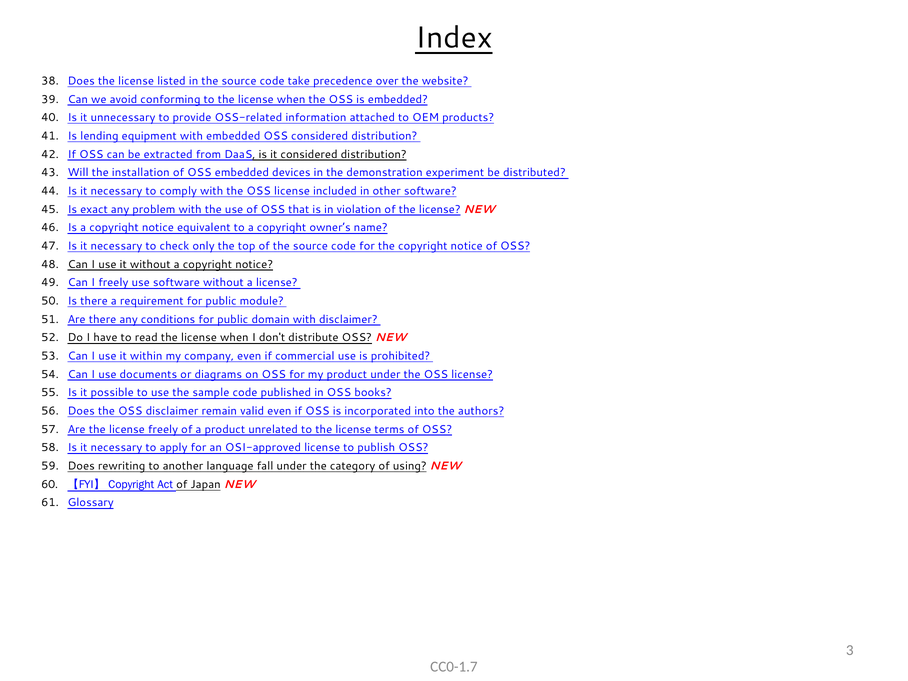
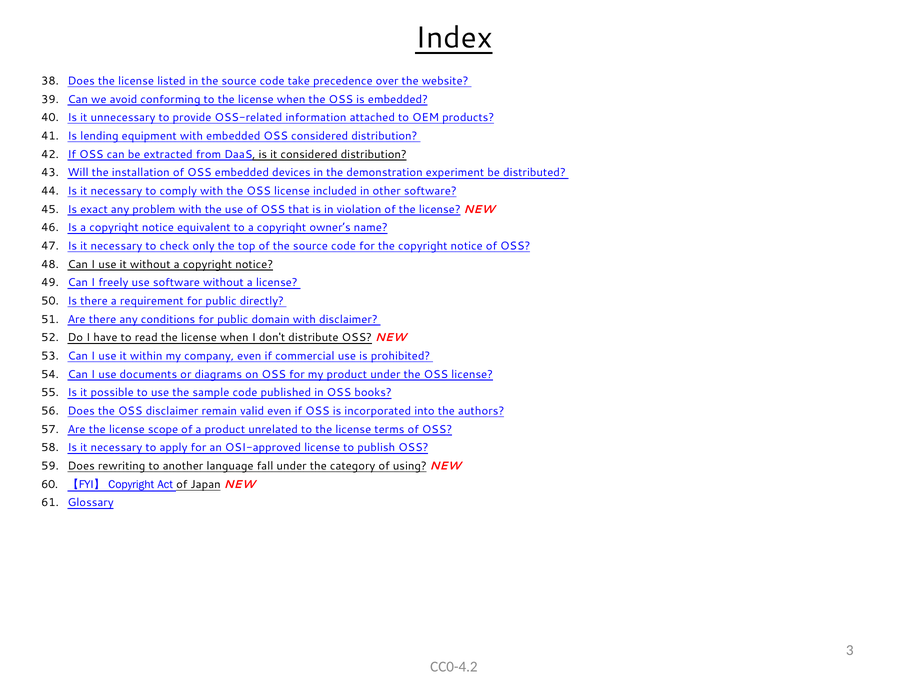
module: module -> directly (262, 301)
license freely: freely -> scope (163, 429)
CC0-1.7: CC0-1.7 -> CC0-4.2 (454, 667)
